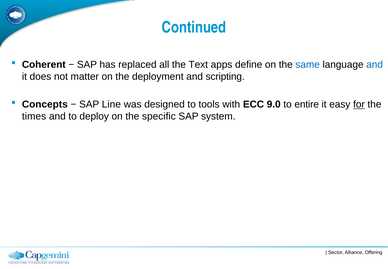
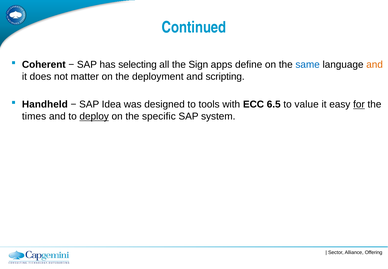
replaced: replaced -> selecting (137, 64)
Text: Text -> Sign (198, 64)
and colour: blue -> orange (375, 64)
Concepts: Concepts -> Handheld (45, 104)
Line: Line -> Idea (111, 104)
9.0: 9.0 -> 6.5 (274, 104)
entire: entire -> value (307, 104)
deploy underline: none -> present (94, 116)
